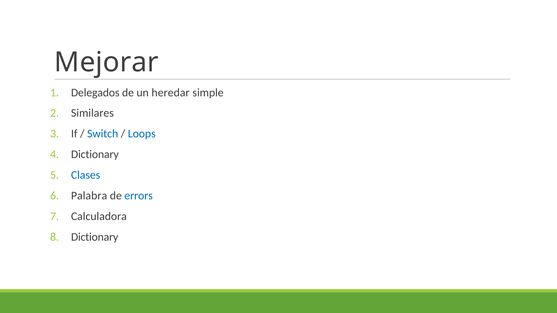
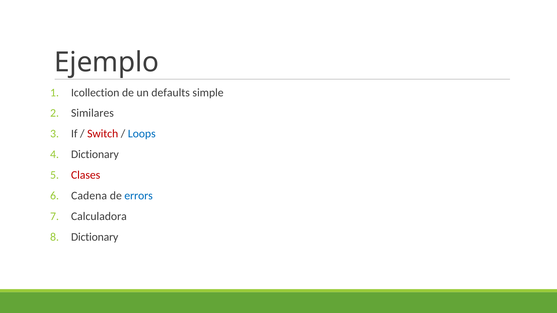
Mejorar: Mejorar -> Ejemplo (107, 62)
Delegados: Delegados -> Icollection (95, 93)
heredar: heredar -> defaults (171, 93)
Switch colour: blue -> red (103, 134)
Clases colour: blue -> red (86, 175)
Palabra: Palabra -> Cadena (89, 196)
